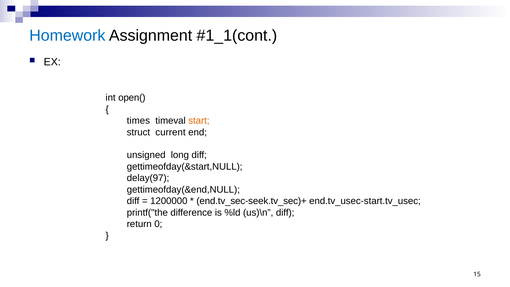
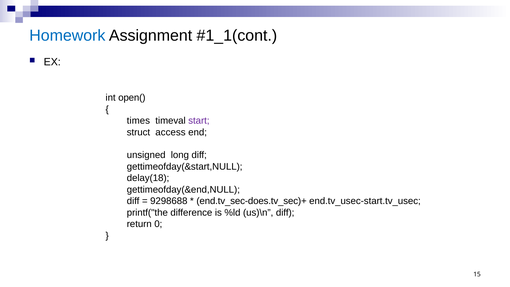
start colour: orange -> purple (199, 121)
current: current -> access (170, 132)
delay(97: delay(97 -> delay(18 (148, 178)
1200000: 1200000 -> 9298688 (169, 201)
end.tv_sec-seek.tv_sec)+: end.tv_sec-seek.tv_sec)+ -> end.tv_sec-does.tv_sec)+ (252, 201)
